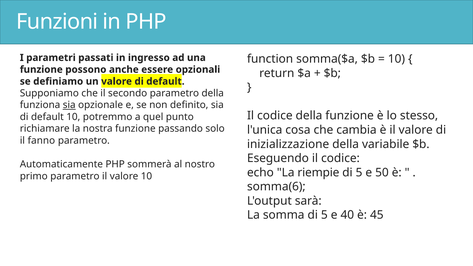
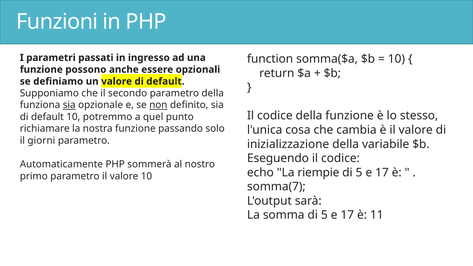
non underline: none -> present (158, 105)
fanno: fanno -> giorni (41, 141)
50: 50 -> 17 (382, 173)
somma(6: somma(6 -> somma(7 (276, 187)
40: 40 -> 17 (347, 215)
45: 45 -> 11 (377, 215)
